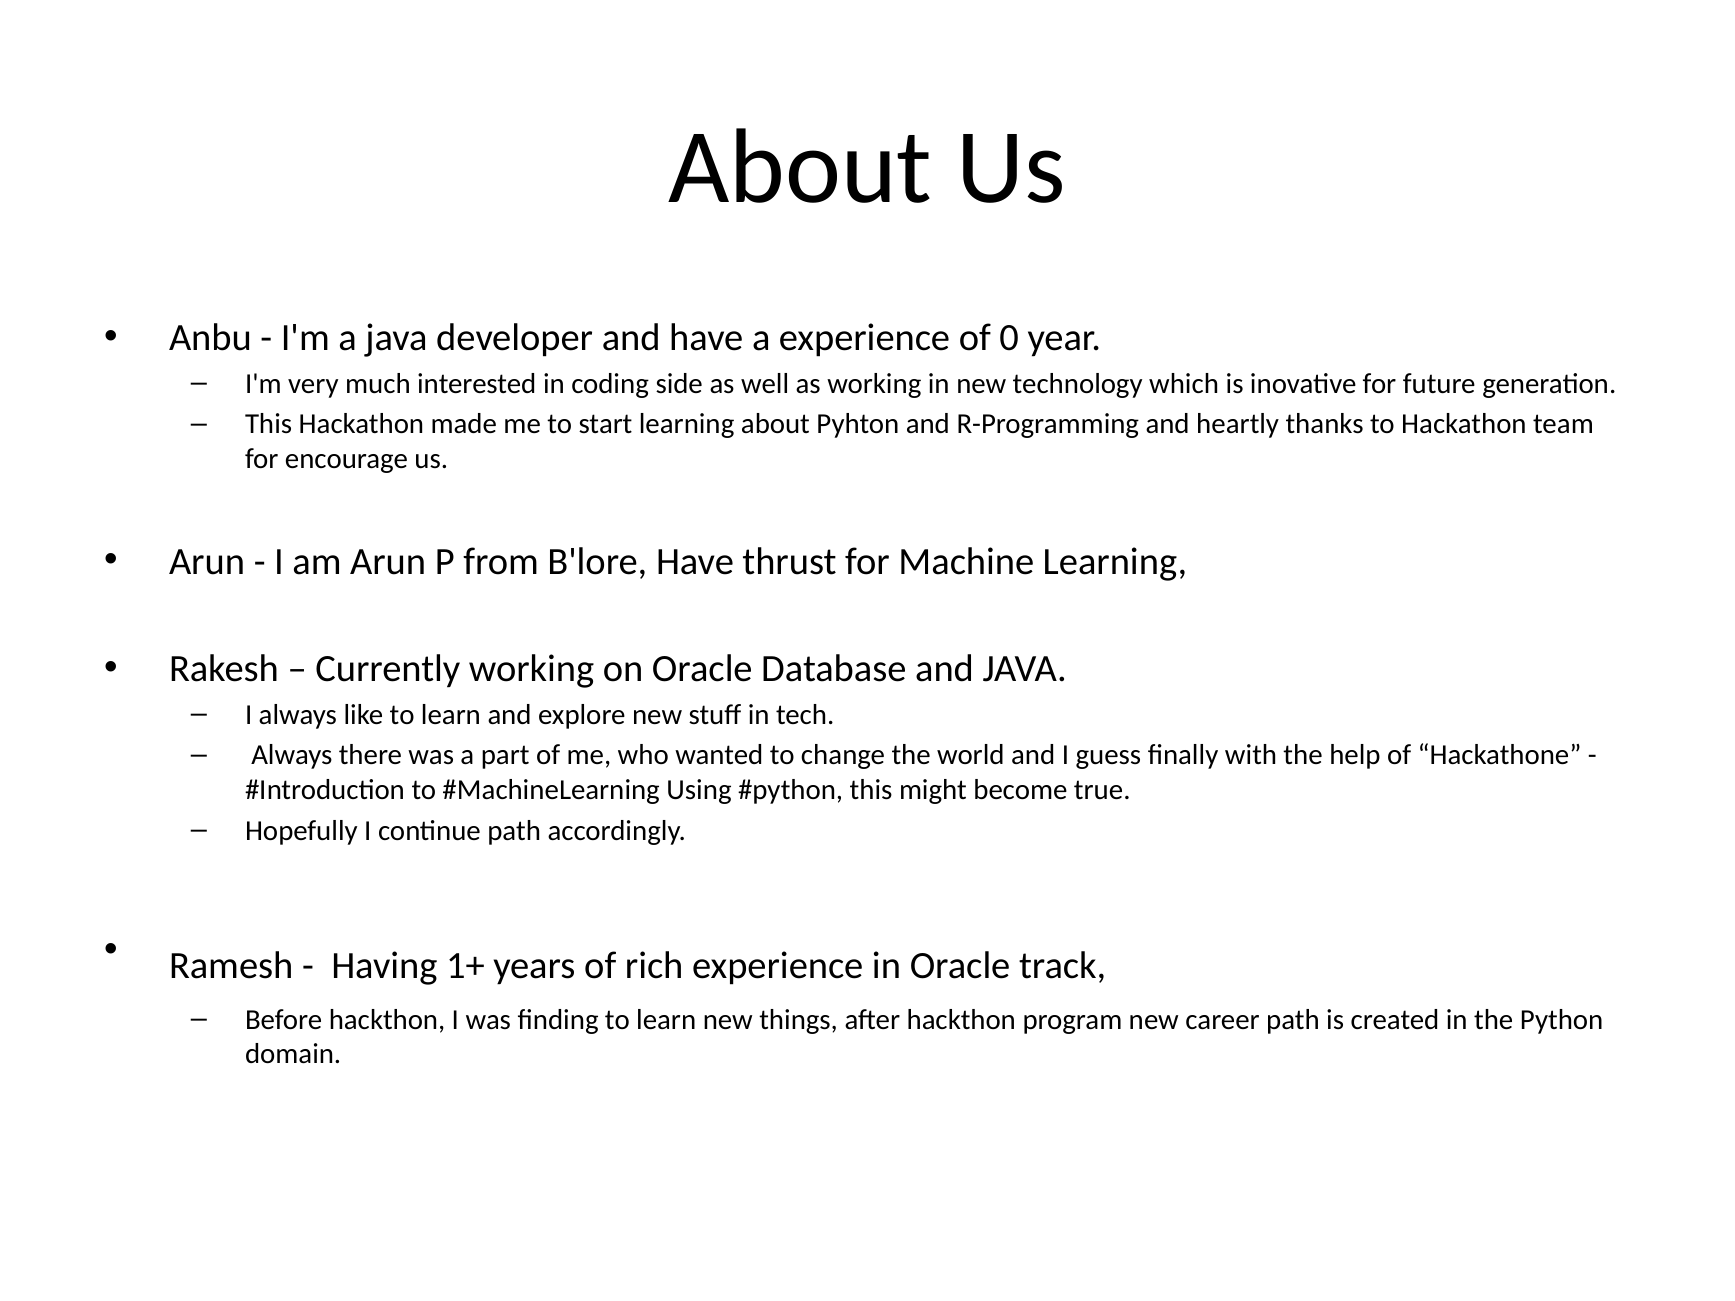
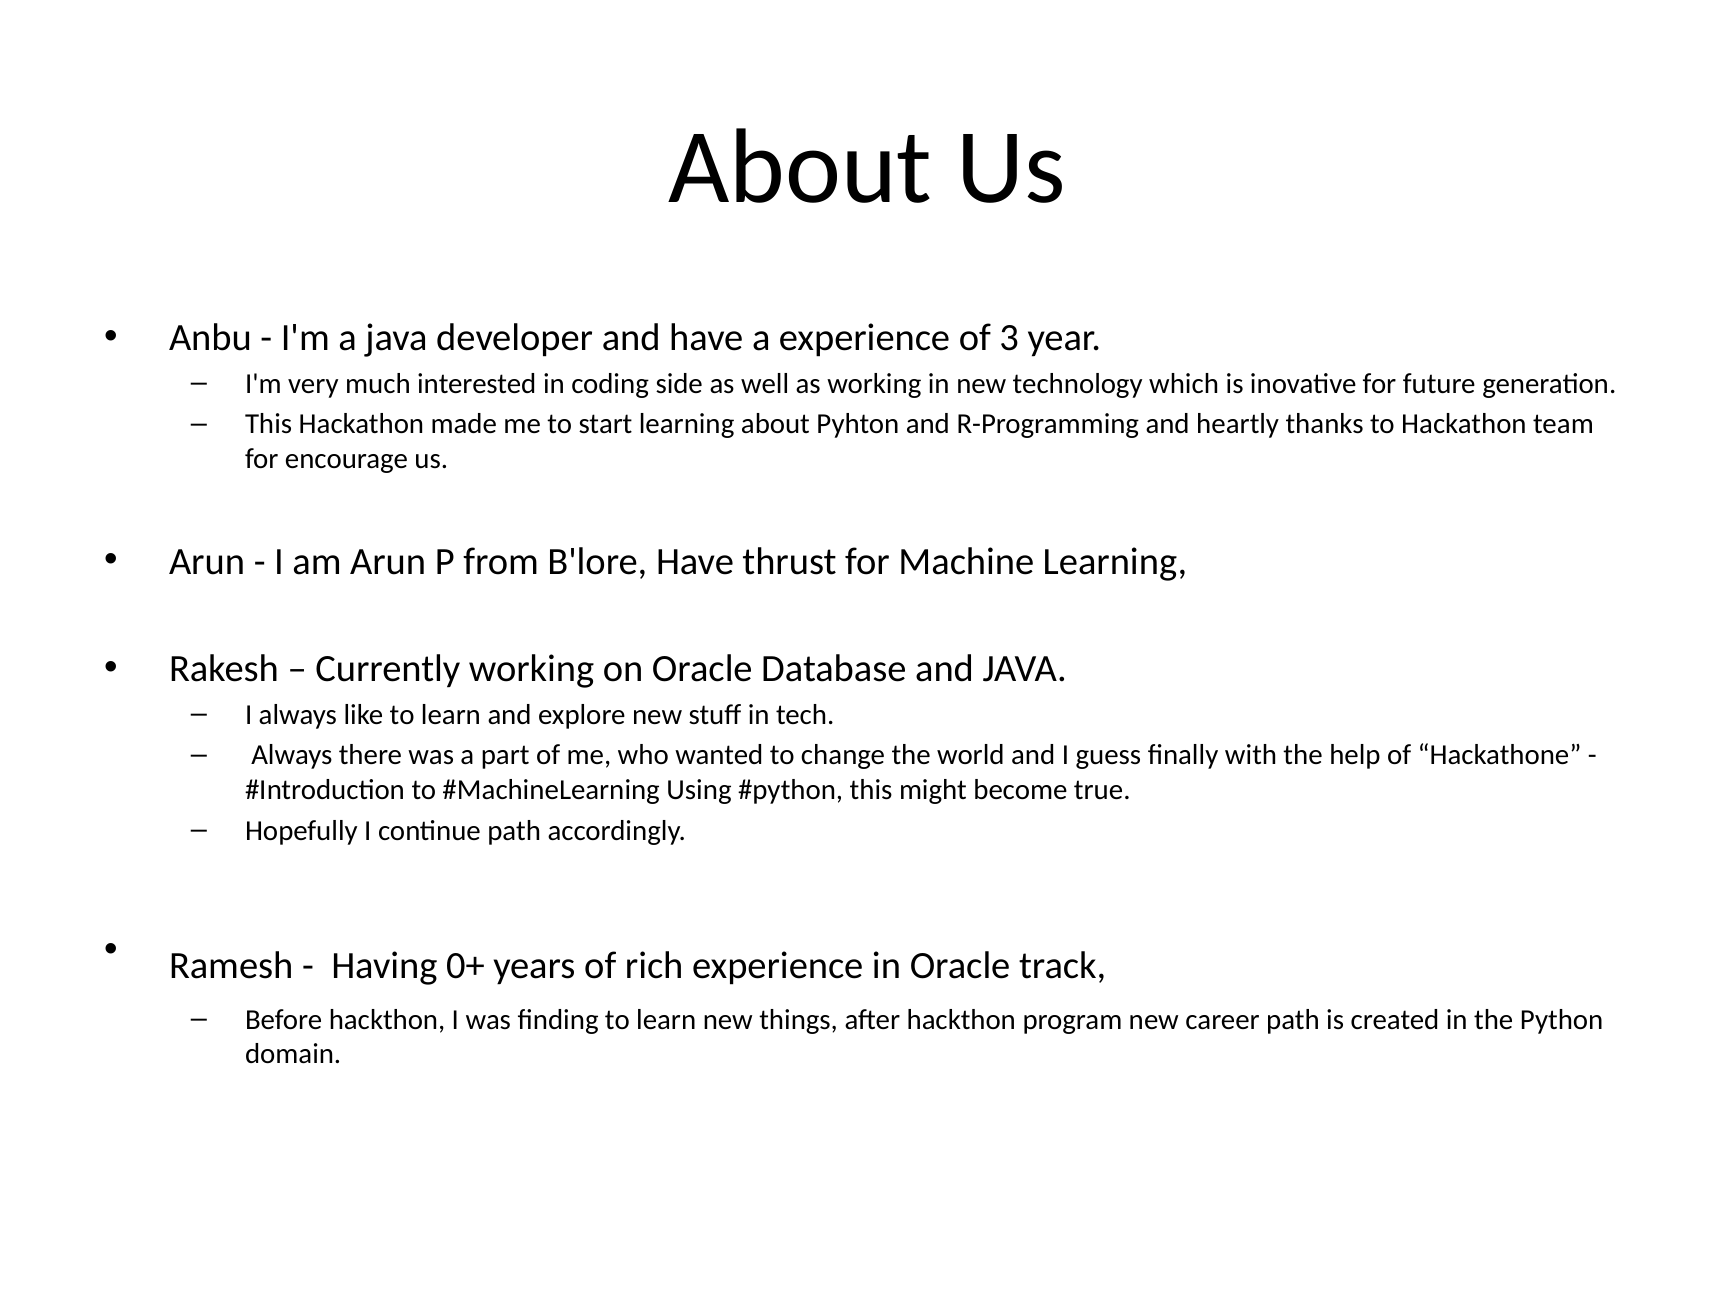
0: 0 -> 3 (1009, 338)
1+: 1+ -> 0+ (465, 966)
